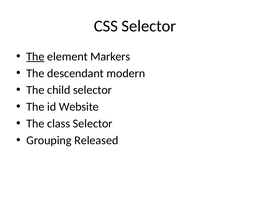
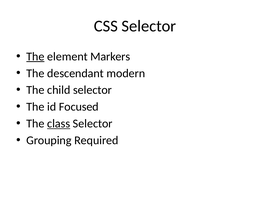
Website: Website -> Focused (79, 107)
class underline: none -> present (59, 124)
Released: Released -> Required (96, 141)
